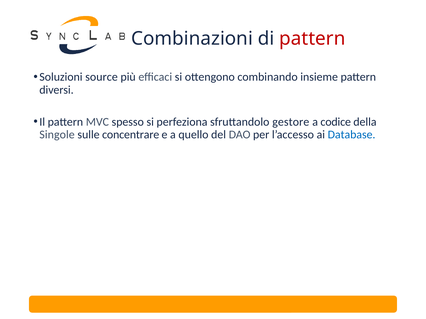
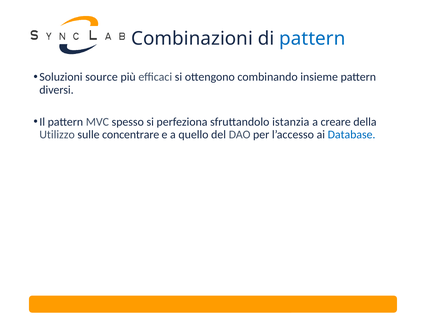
pattern colour: red -> blue (312, 39)
gestore: gestore -> istanzia (291, 122)
codice: codice -> creare (336, 122)
Singole: Singole -> Utilizzo (57, 135)
